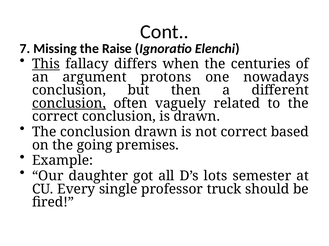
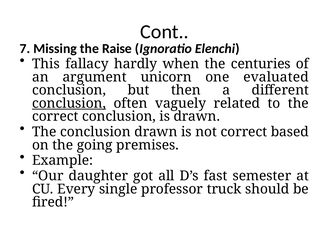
This underline: present -> none (46, 64)
differs: differs -> hardly (136, 64)
protons: protons -> unicorn (166, 77)
nowadays: nowadays -> evaluated (276, 77)
lots: lots -> fast (216, 176)
